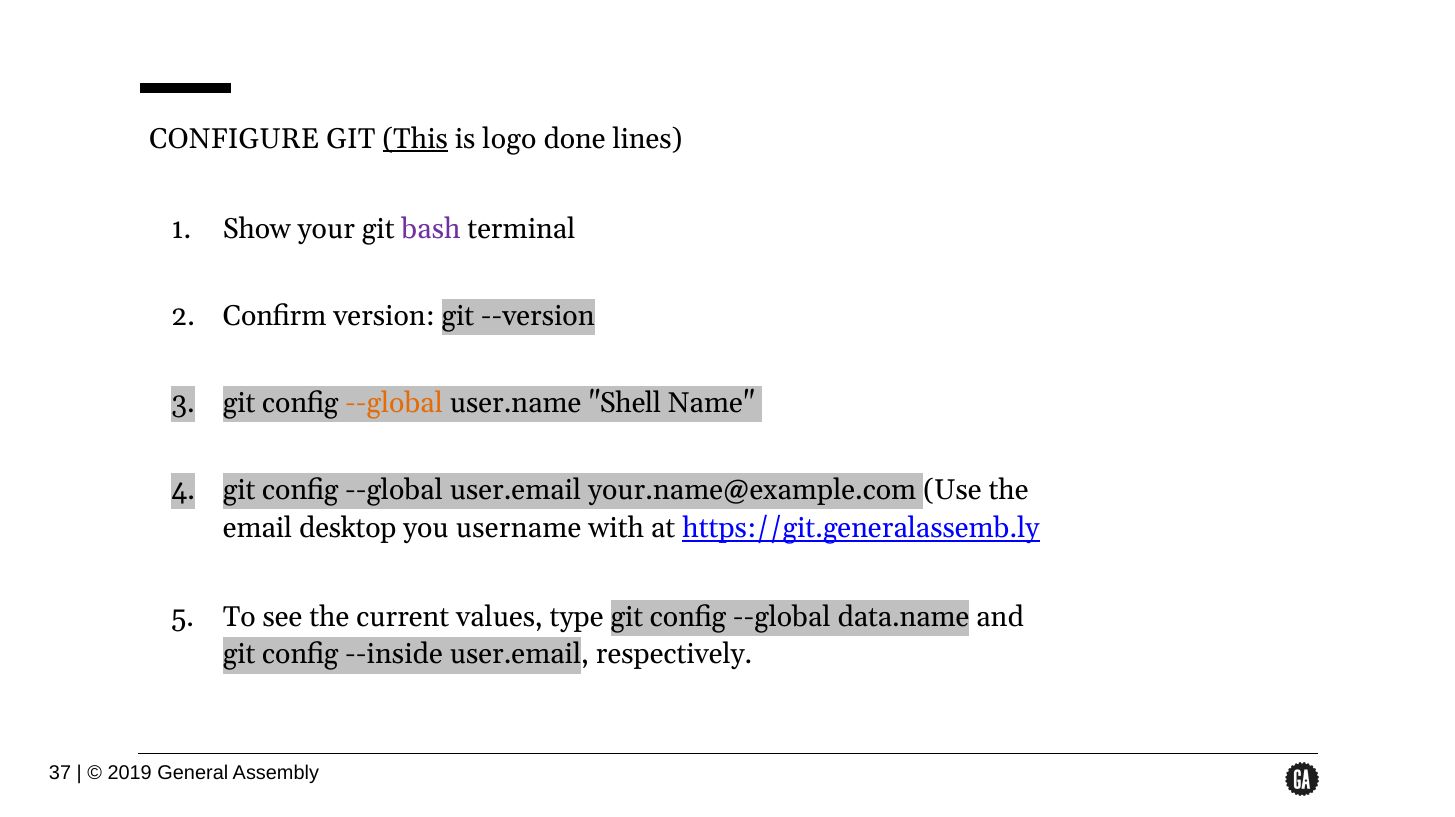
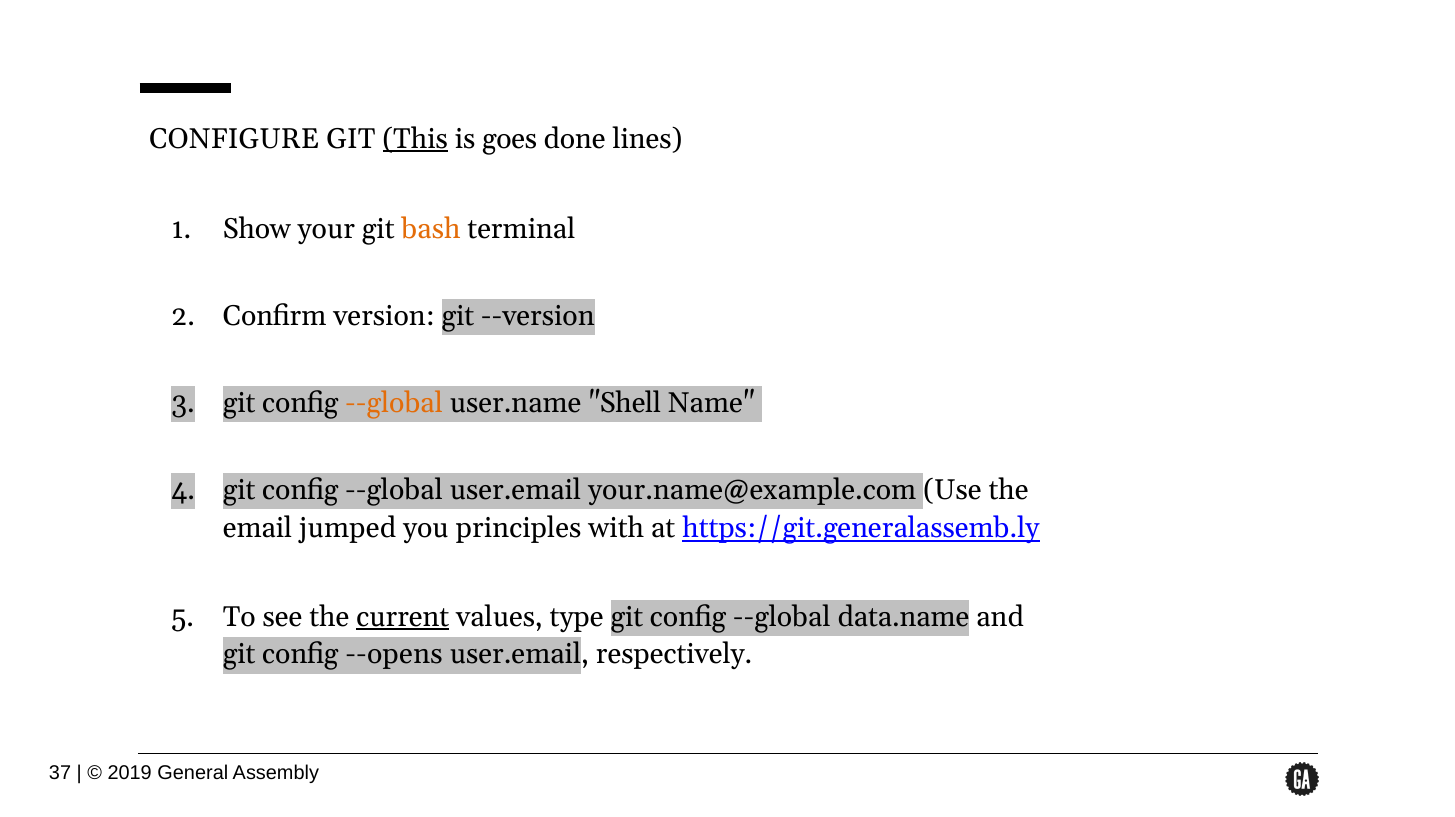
logo: logo -> goes (510, 139)
bash colour: purple -> orange (431, 229)
desktop: desktop -> jumped (348, 528)
username: username -> principles (519, 528)
current underline: none -> present (403, 617)
--inside: --inside -> --opens (394, 655)
